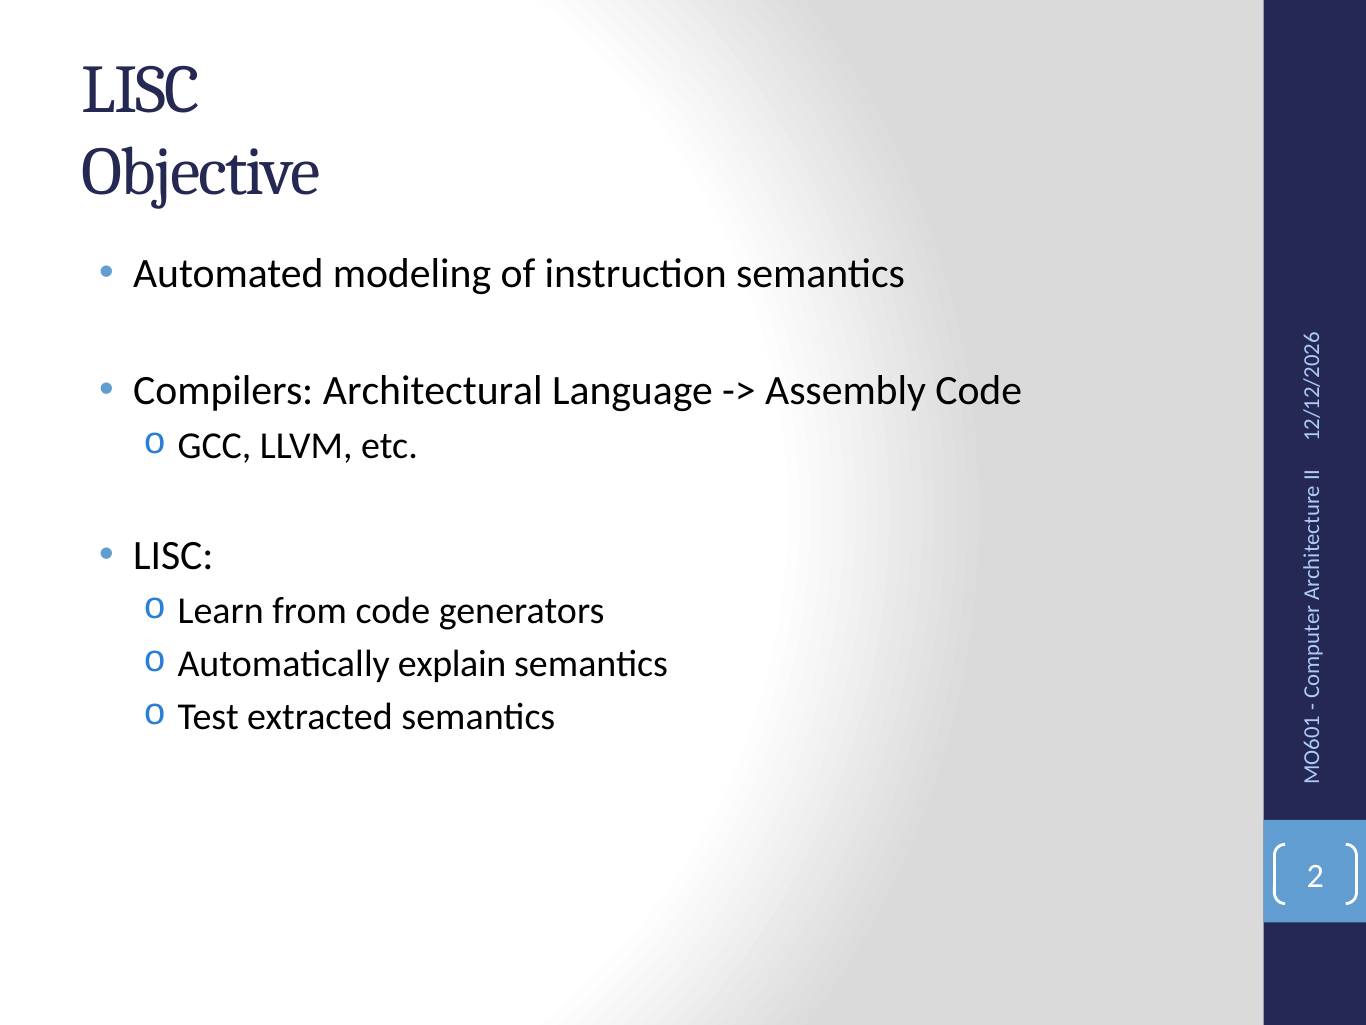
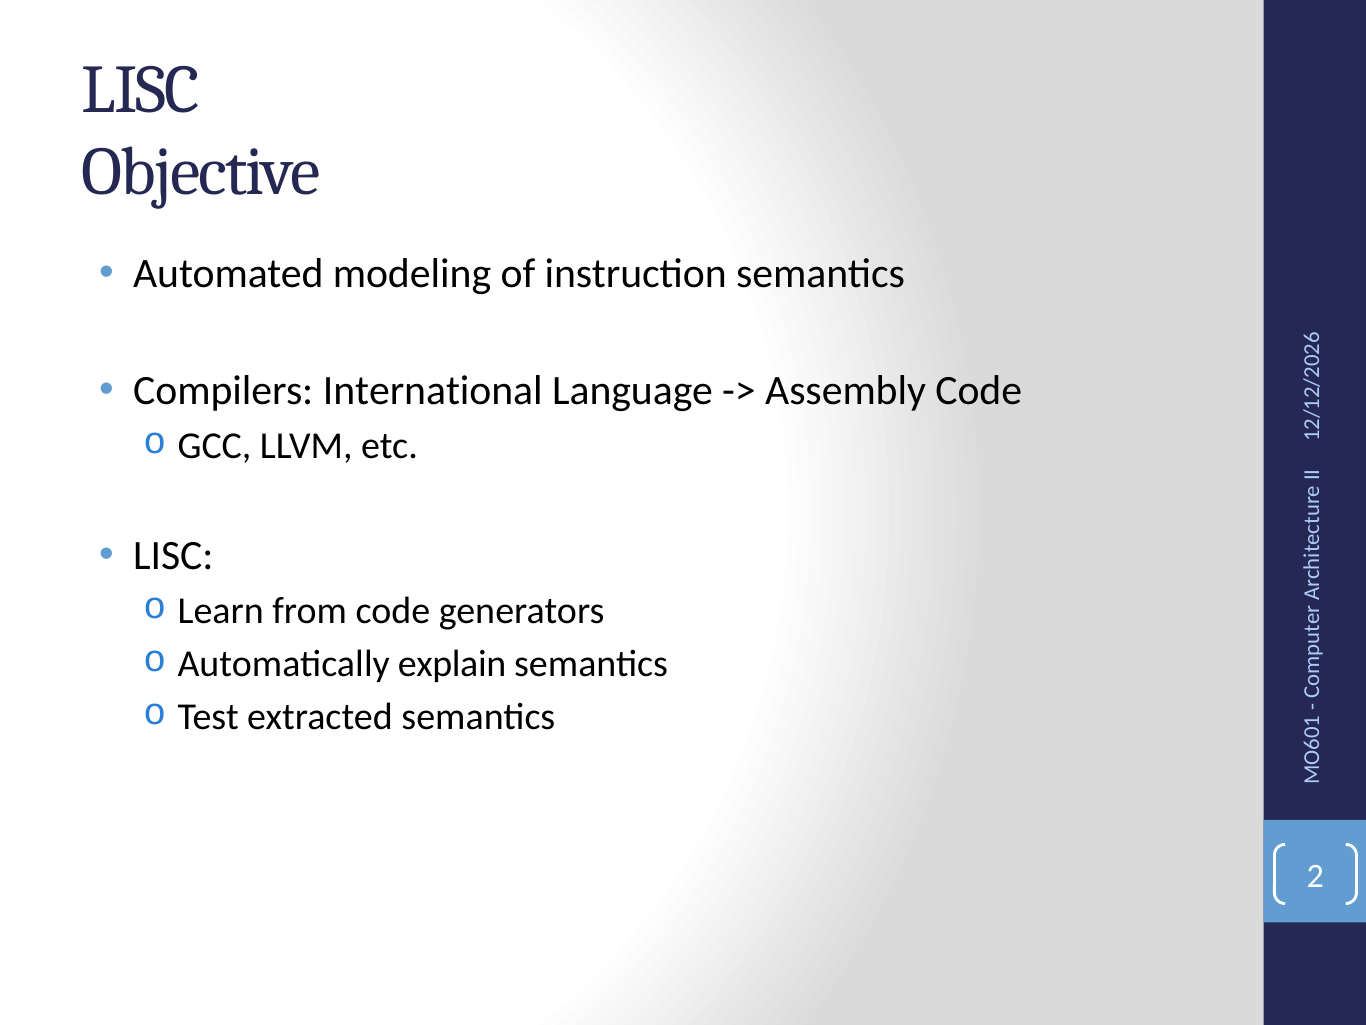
Architectural: Architectural -> International (433, 391)
